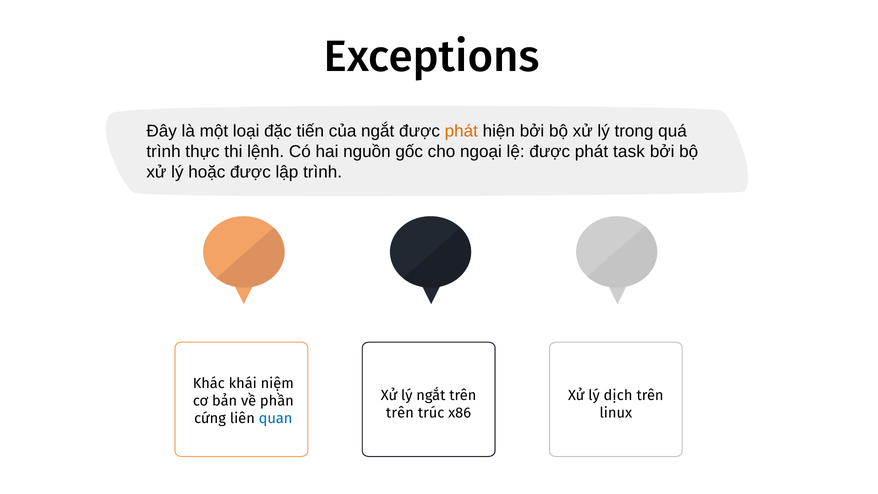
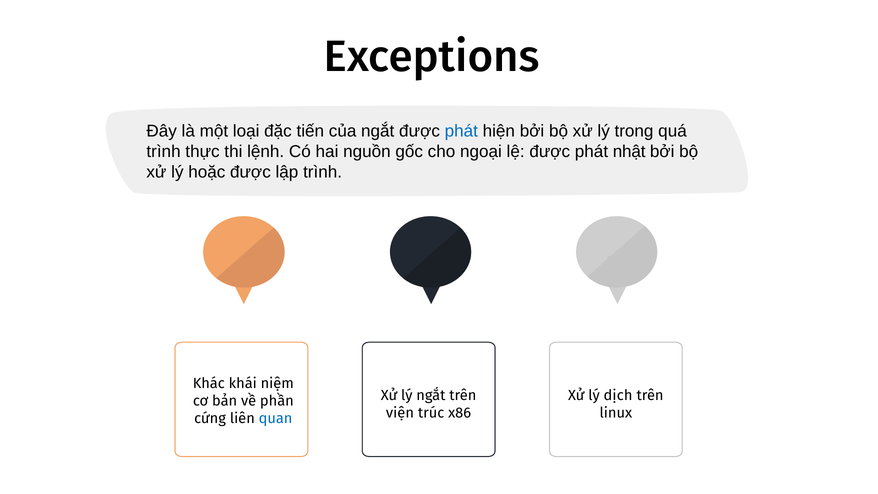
phát colour: orange -> blue (461, 131)
task: task -> nhật (629, 152)
trên: trên -> viện (400, 413)
